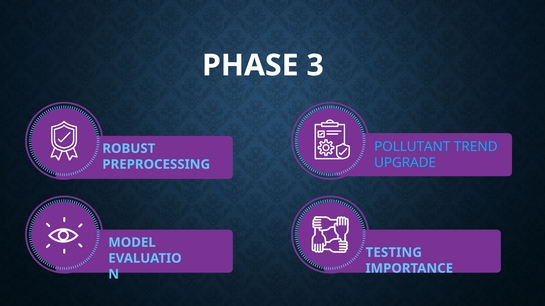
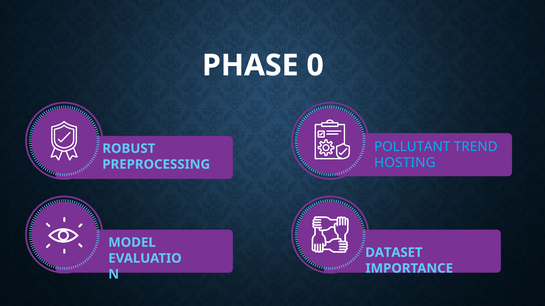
3: 3 -> 0 (315, 65)
UPGRADE: UPGRADE -> HOSTING (405, 163)
TESTING: TESTING -> DATASET (394, 253)
